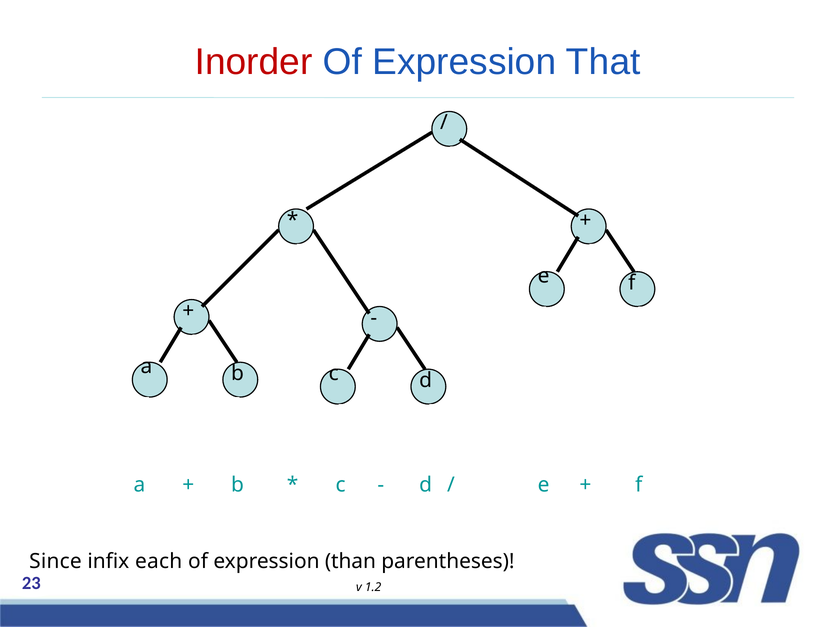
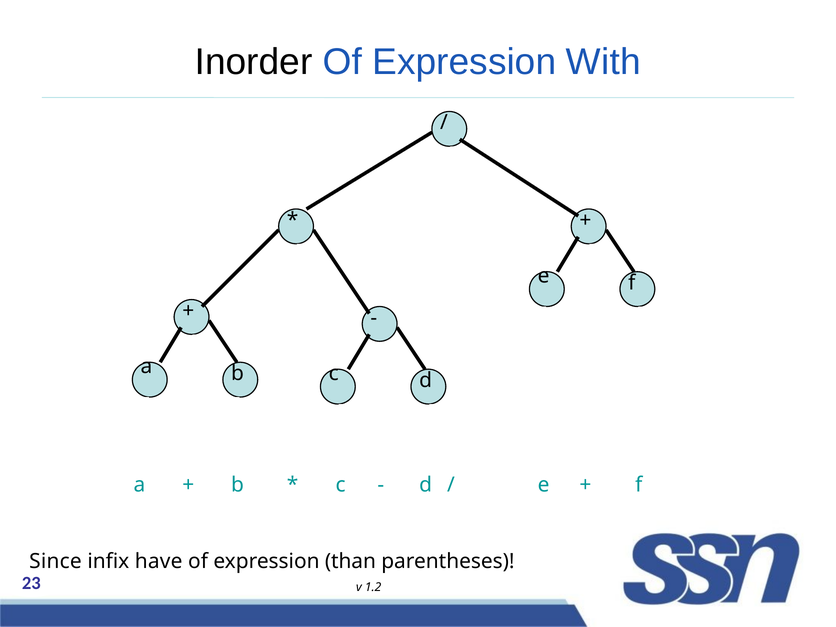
Inorder colour: red -> black (254, 62)
That: That -> With (603, 62)
each: each -> have (159, 561)
